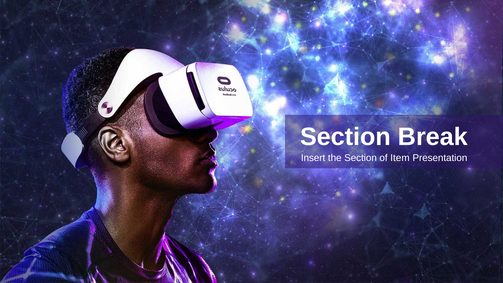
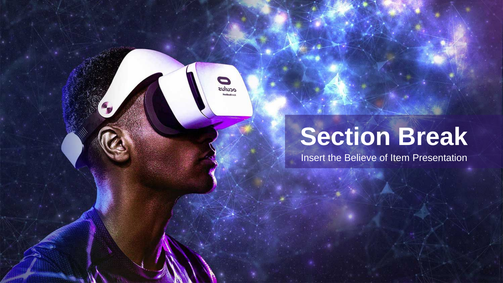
the Section: Section -> Believe (361, 158)
